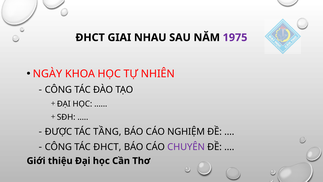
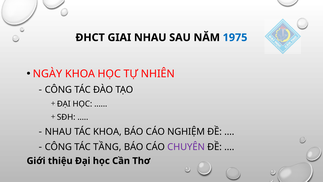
1975 colour: purple -> blue (235, 37)
ĐƯỢC: ĐƯỢC -> NHAU (58, 132)
TÁC TẦNG: TẦNG -> KHOA (107, 132)
TÁC ĐHCT: ĐHCT -> TẦNG (107, 147)
